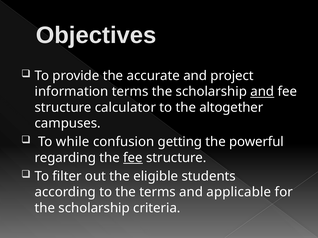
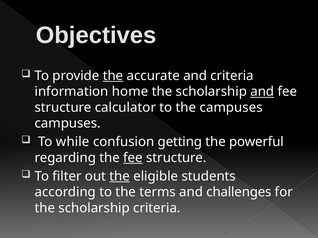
the underline: none -> present (113, 76)
and project: project -> criteria (232, 76)
information terms: terms -> home (130, 92)
the altogether: altogether -> campuses (231, 108)
the underline: none -> present (120, 177)
applicable: applicable -> challenges (239, 193)
